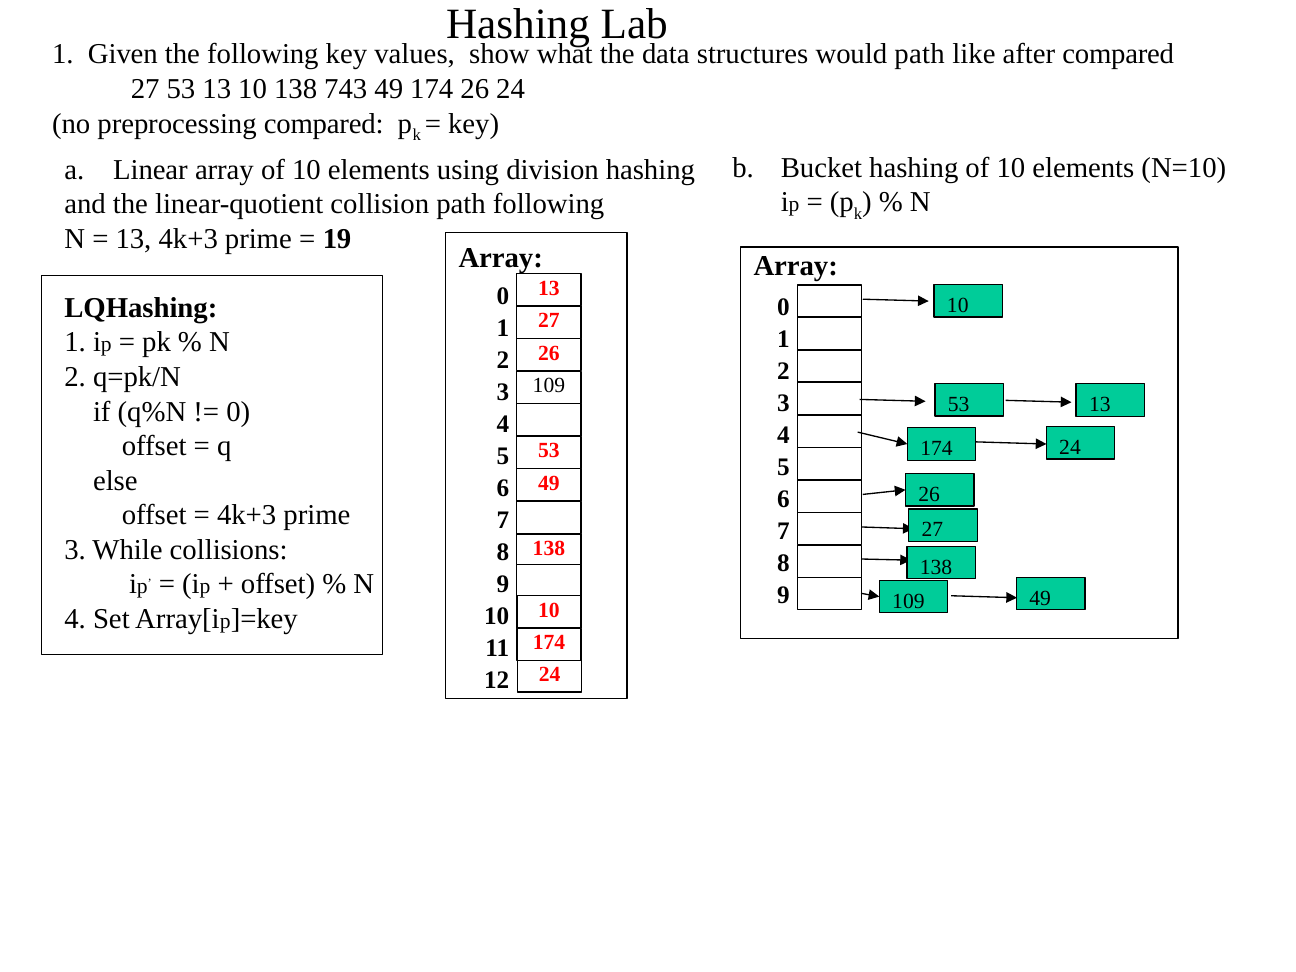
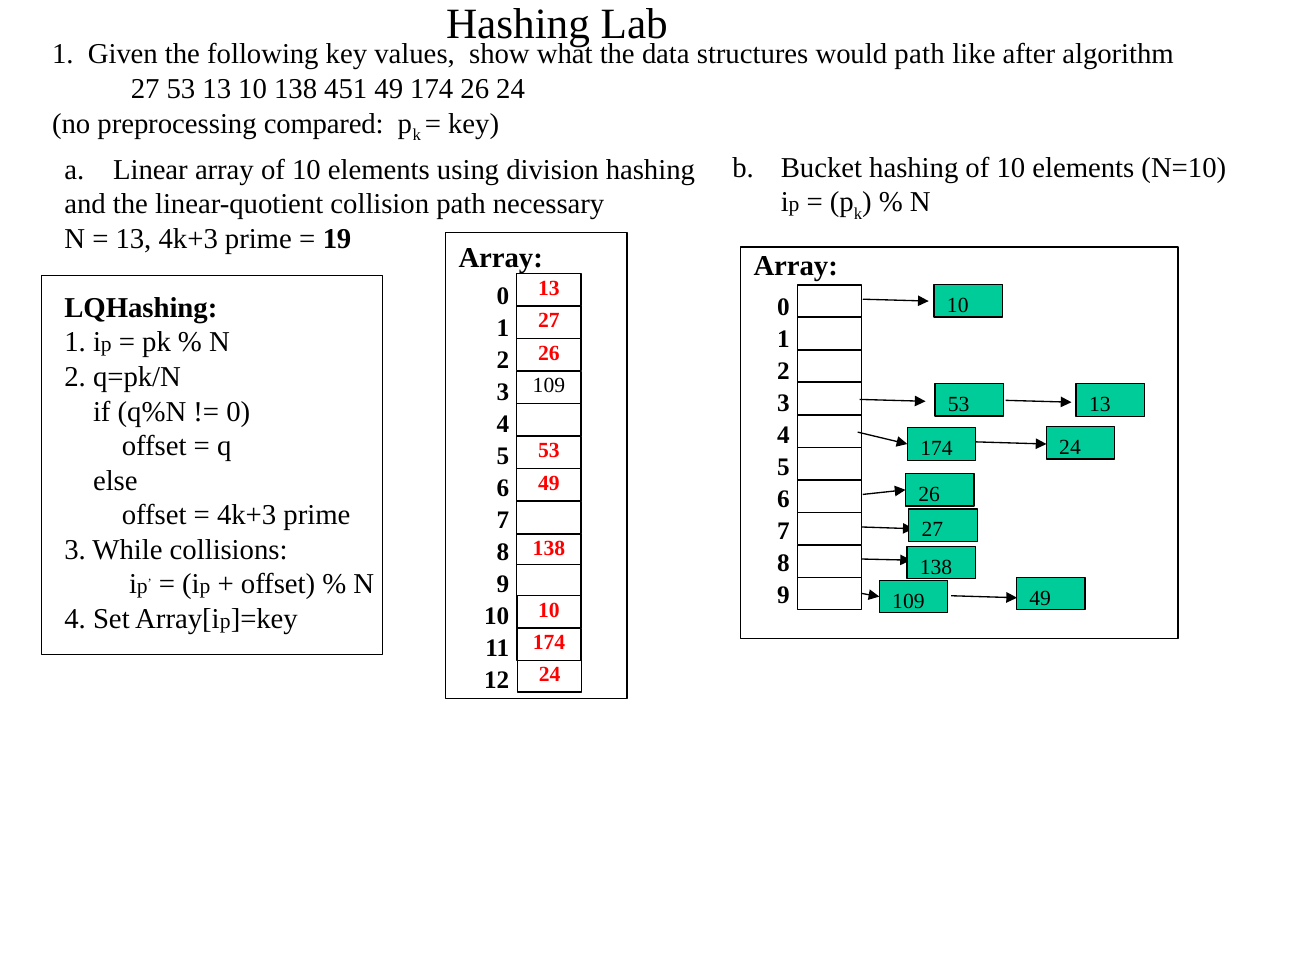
after compared: compared -> algorithm (1118, 54)
743: 743 -> 451 (346, 89)
path following: following -> necessary (549, 204)
